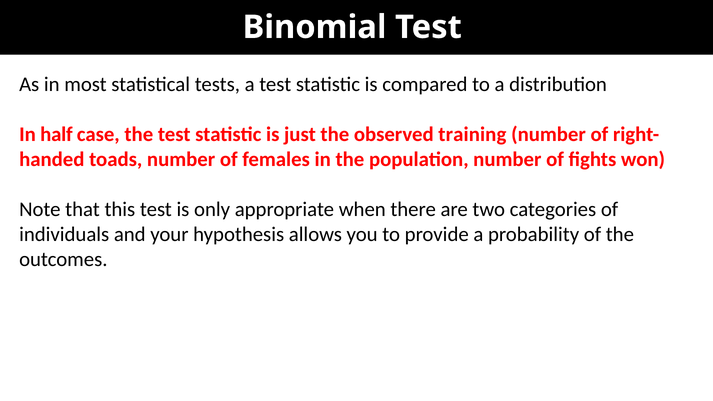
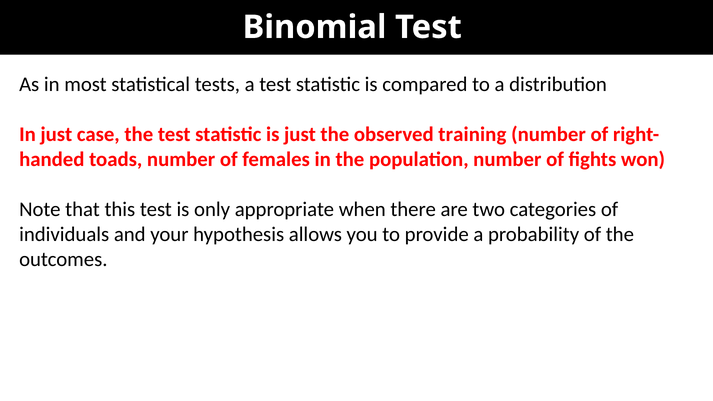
In half: half -> just (56, 134)
